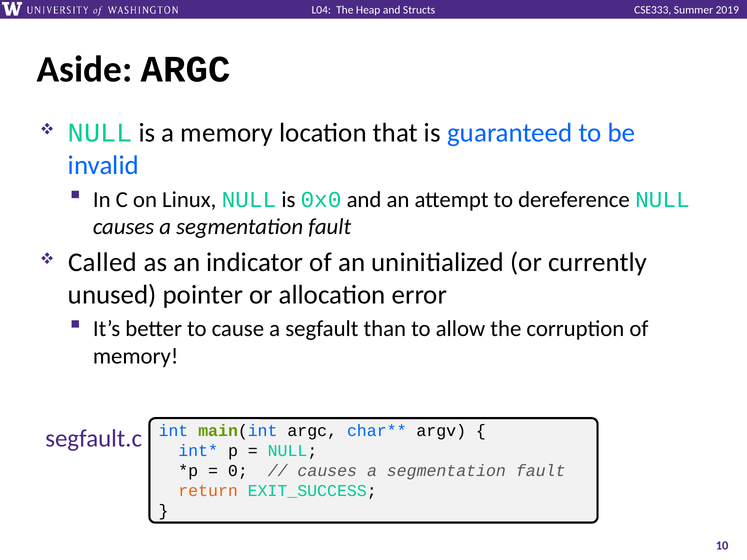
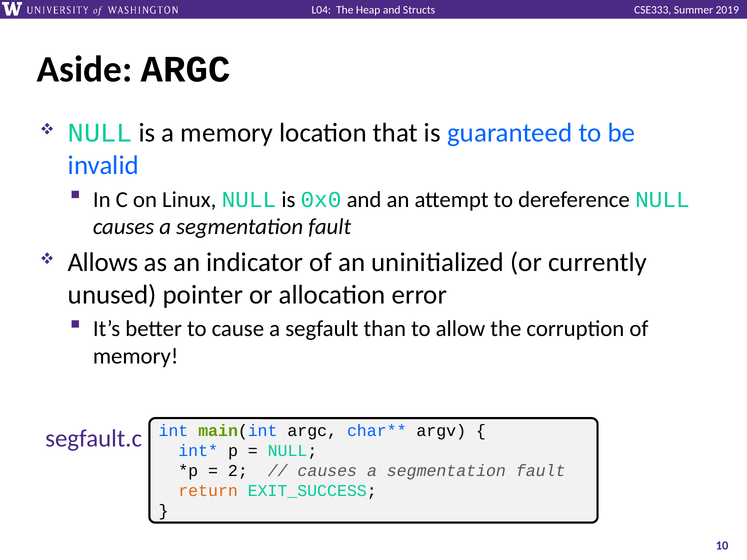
Called: Called -> Allows (103, 262)
0: 0 -> 2 (238, 471)
